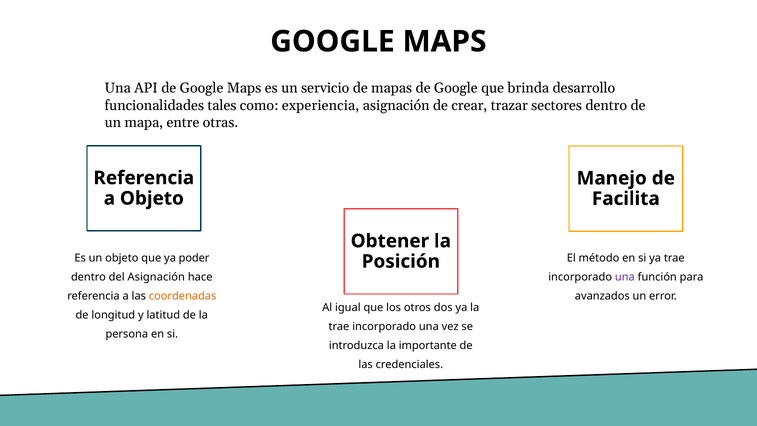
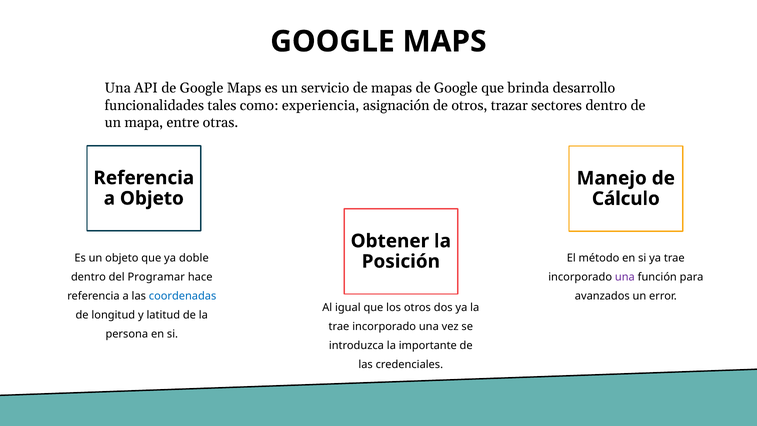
de crear: crear -> otros (469, 105)
Facilita: Facilita -> Cálculo (626, 199)
poder: poder -> doble (194, 258)
del Asignación: Asignación -> Programar (156, 277)
coordenadas colour: orange -> blue (183, 296)
